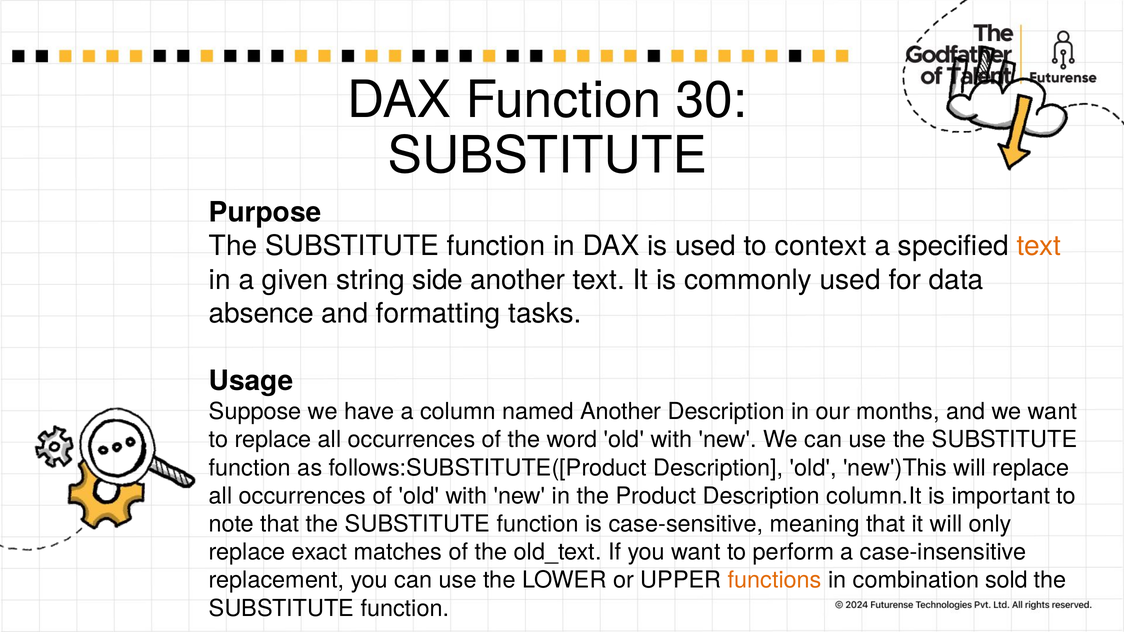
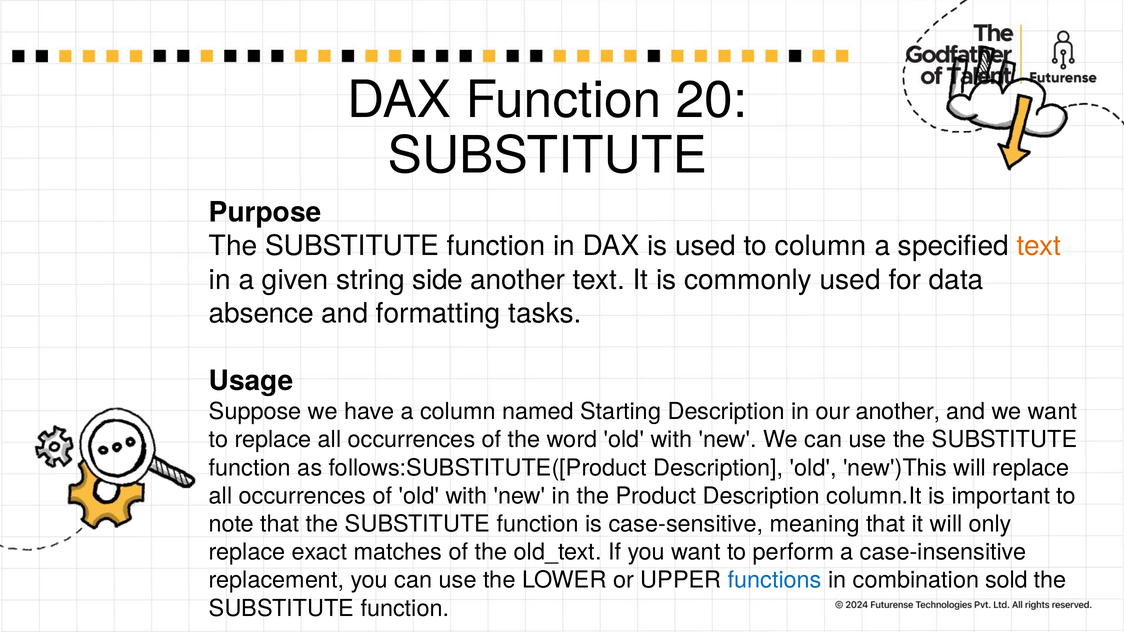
30: 30 -> 20 (712, 100)
to context: context -> column (821, 246)
named Another: Another -> Starting (621, 412)
our months: months -> another (898, 412)
functions colour: orange -> blue (775, 580)
